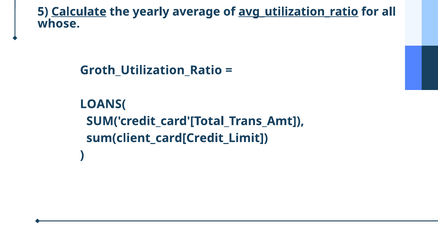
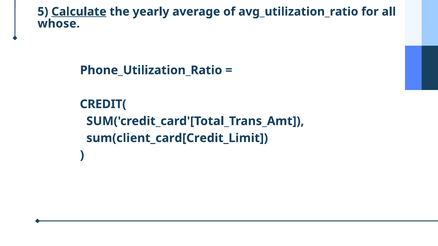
avg_utilization_ratio underline: present -> none (298, 12)
Groth_Utilization_Ratio: Groth_Utilization_Ratio -> Phone_Utilization_Ratio (151, 70)
LOANS(: LOANS( -> CREDIT( (103, 104)
